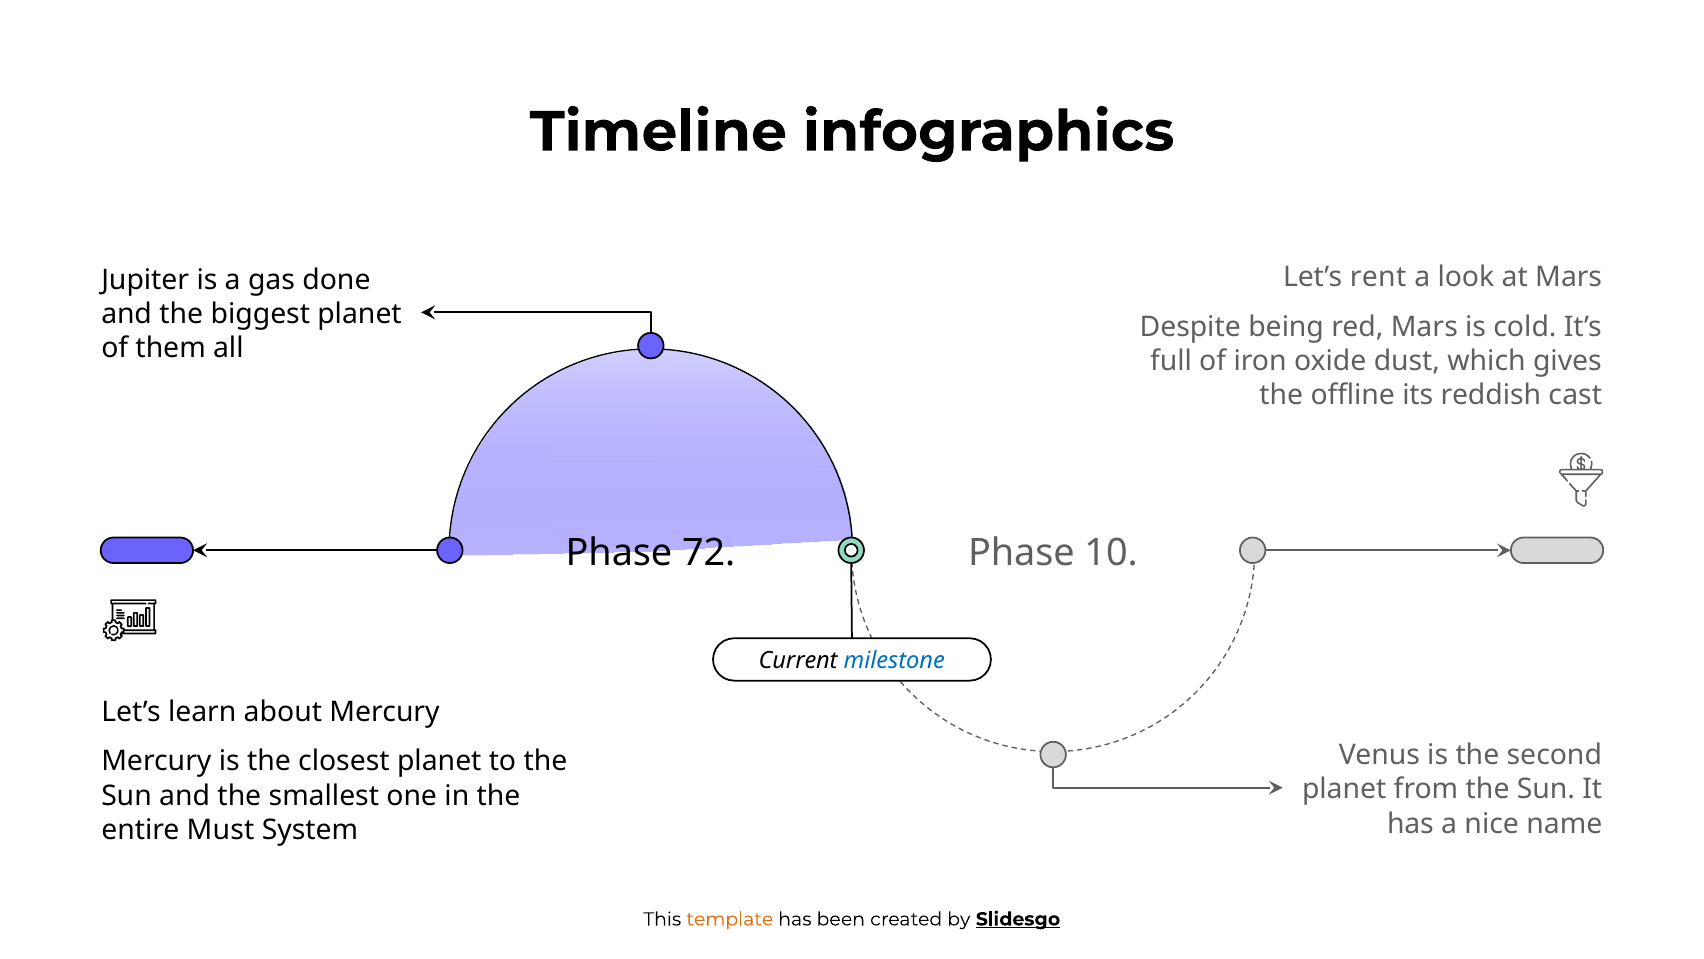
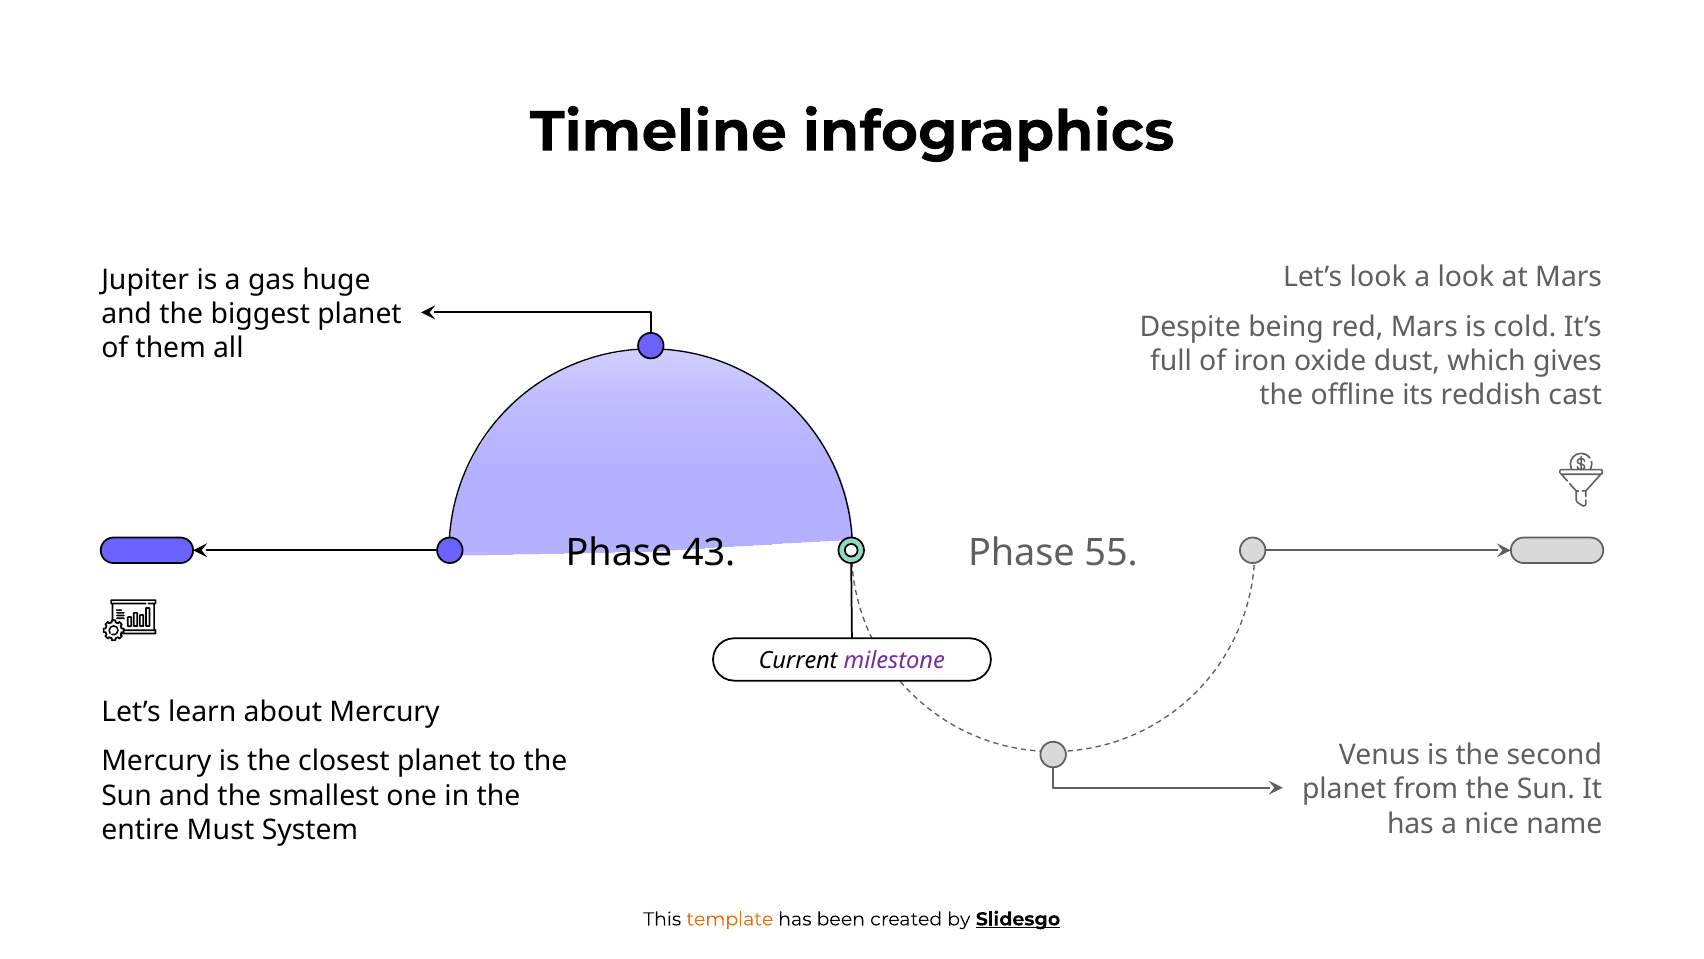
Let’s rent: rent -> look (1378, 277)
done: done -> huge (336, 280)
72: 72 -> 43 (709, 553)
10: 10 -> 55 (1111, 553)
milestone colour: blue -> purple (894, 661)
